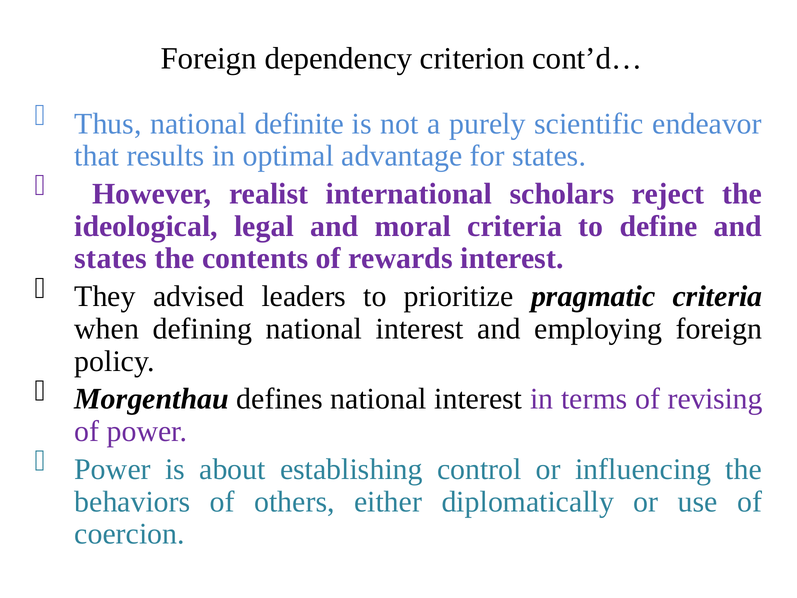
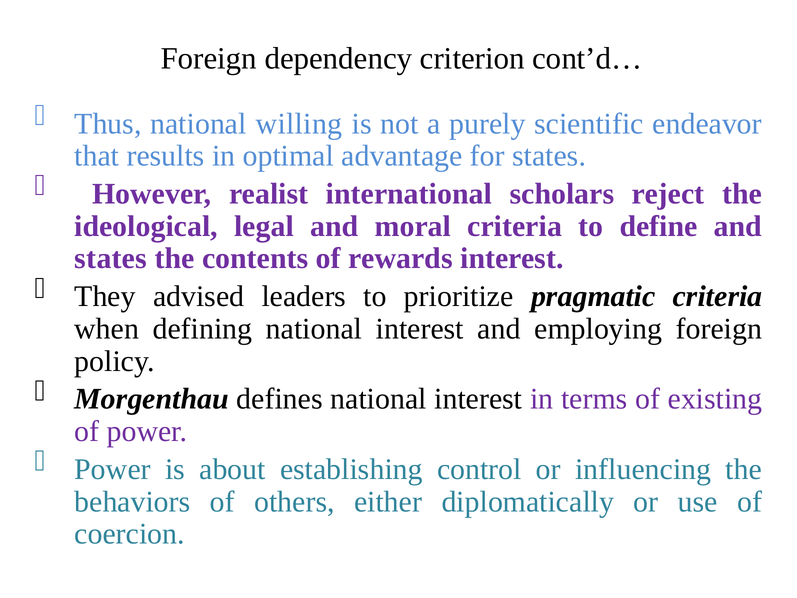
definite: definite -> willing (299, 124)
revising: revising -> existing (715, 399)
